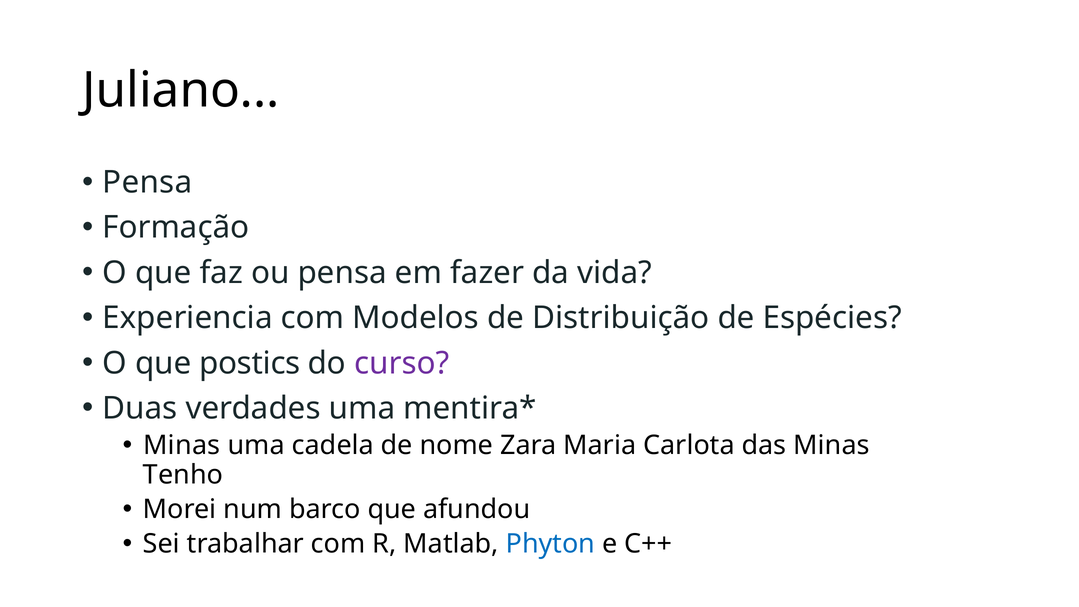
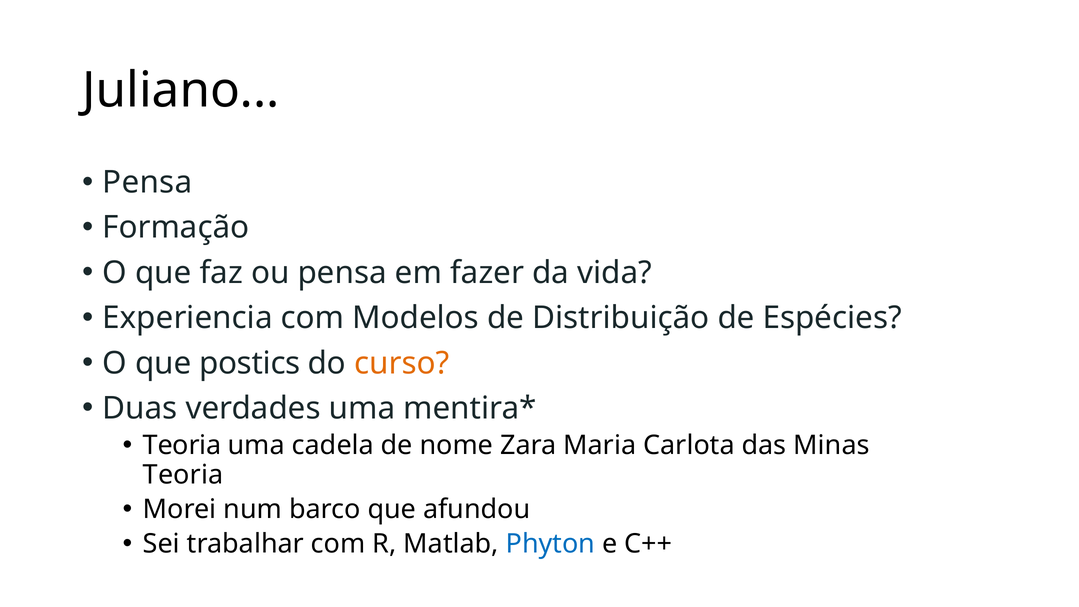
curso colour: purple -> orange (402, 363)
Minas: Minas -> Teoria (182, 445)
Tenho: Tenho -> Teoria (183, 475)
